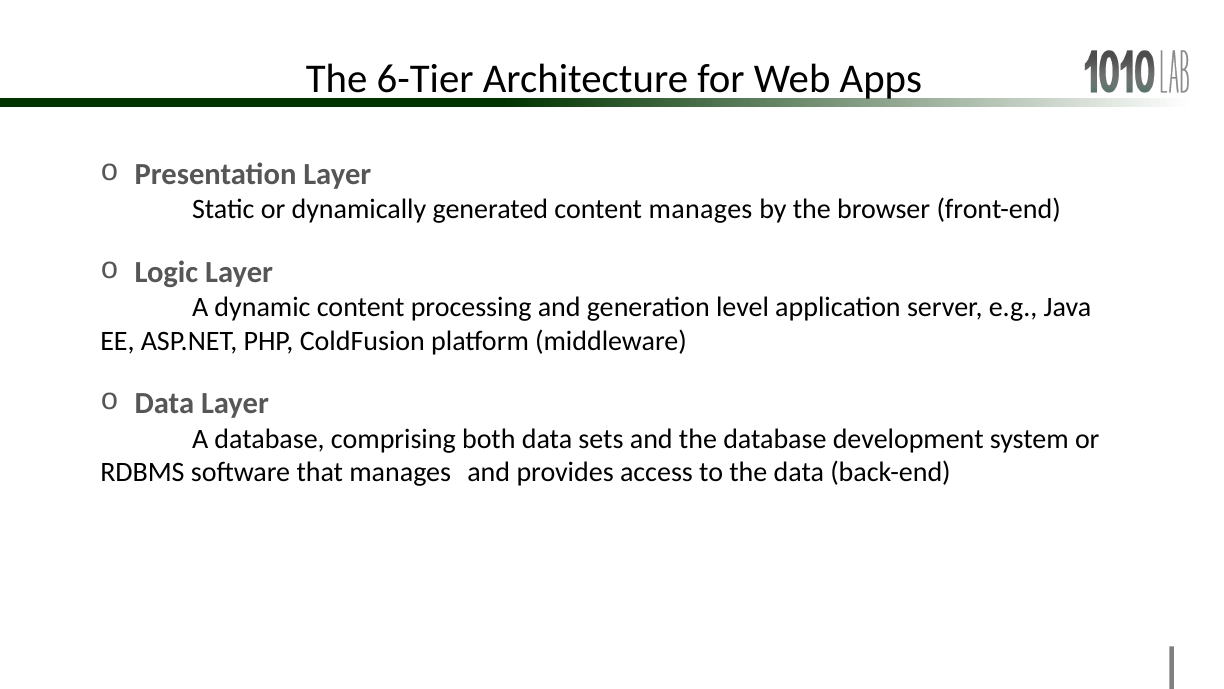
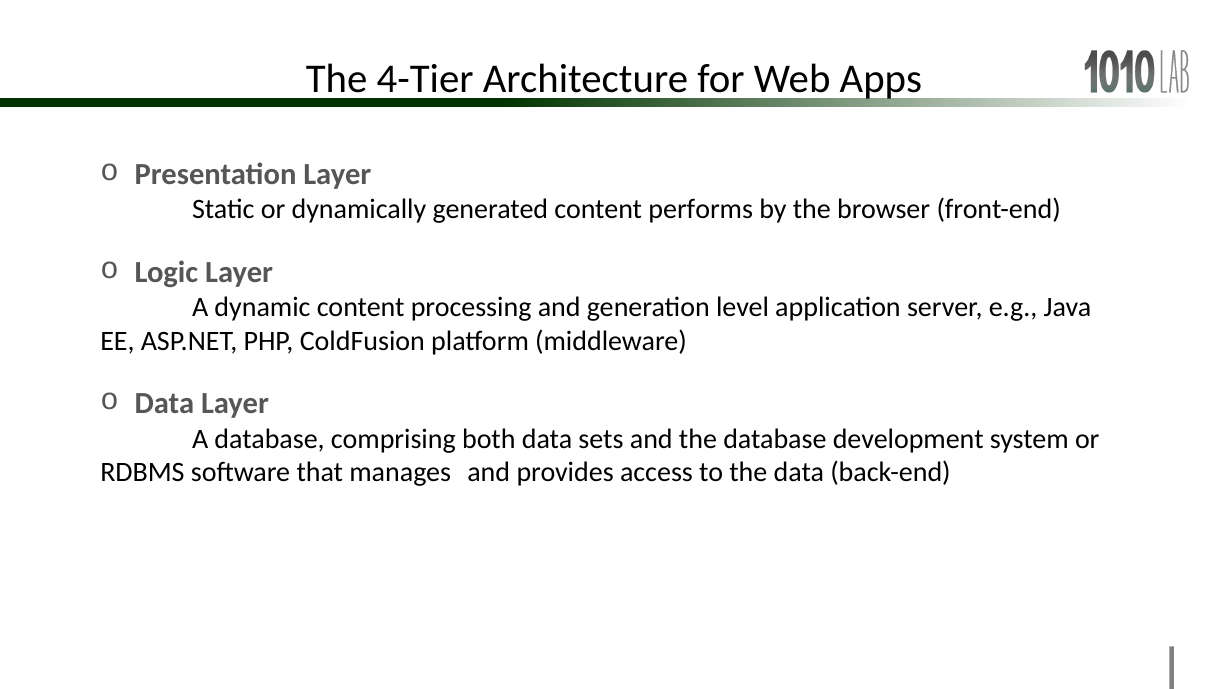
6-Tier: 6-Tier -> 4-Tier (425, 79)
content manages: manages -> performs (701, 209)
